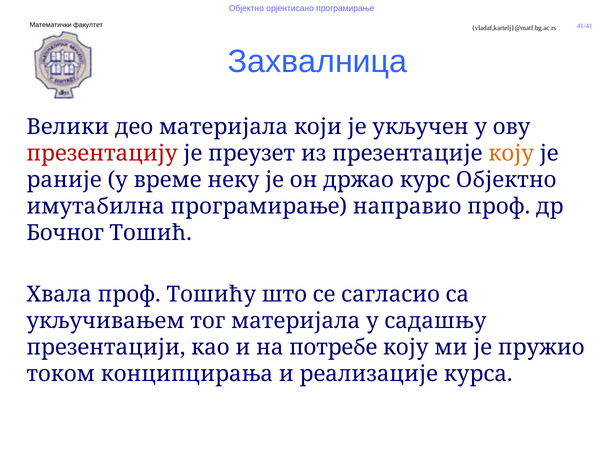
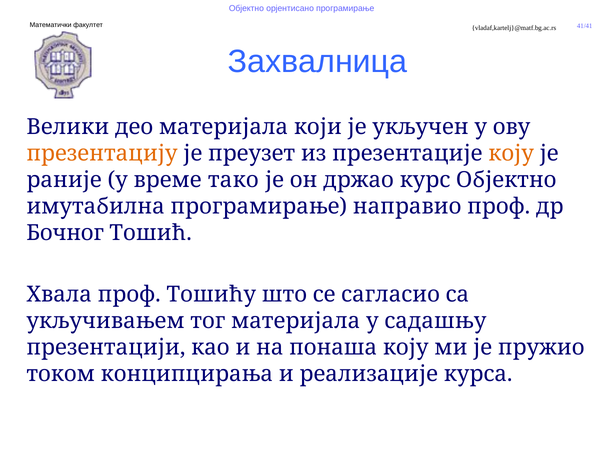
презентацију colour: red -> orange (102, 153)
неку: неку -> тако (233, 180)
потребе: потребе -> понаша (333, 348)
